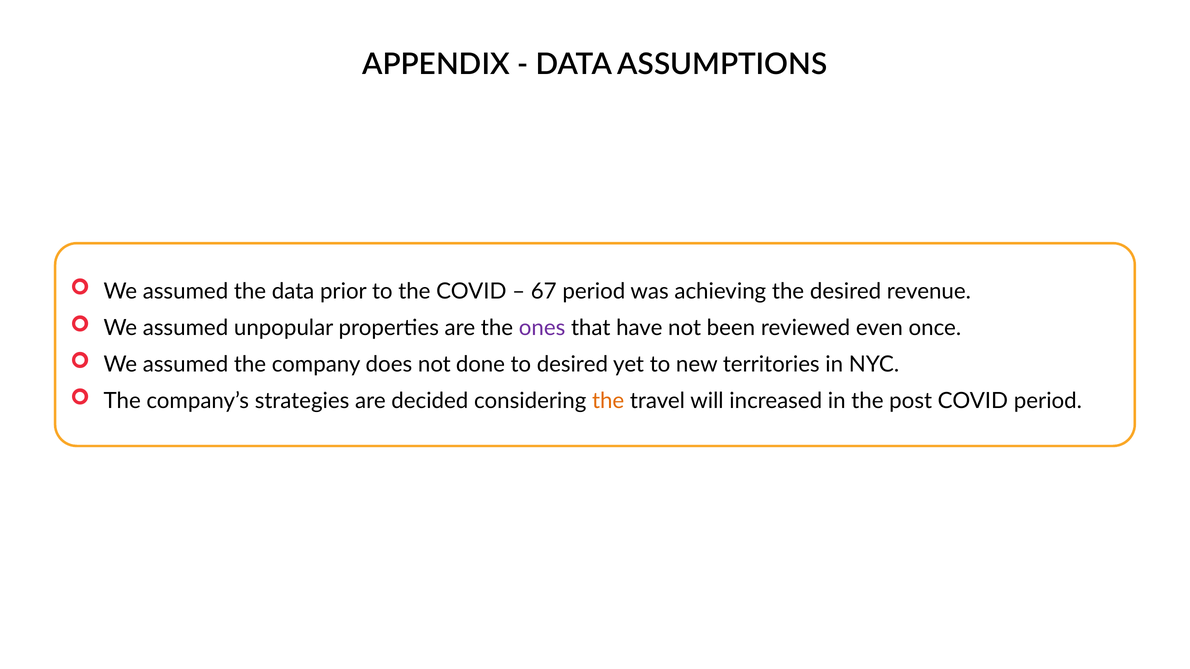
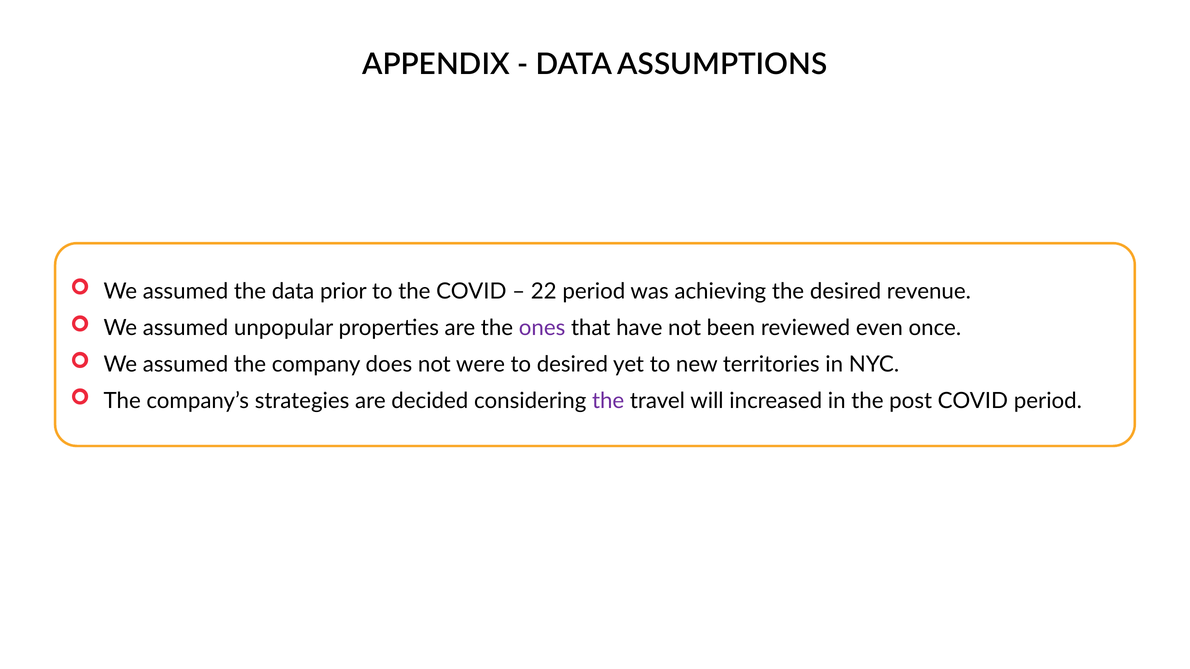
67: 67 -> 22 (544, 291)
done: done -> were (480, 365)
the colour: orange -> purple (608, 401)
